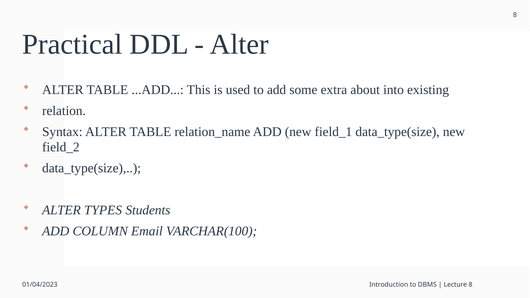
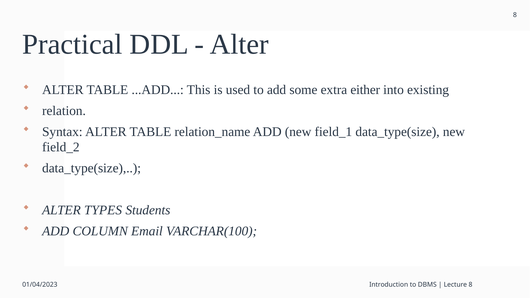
about: about -> either (365, 90)
